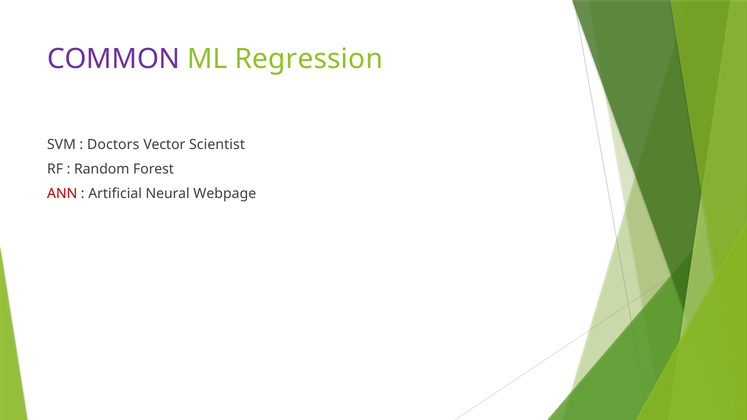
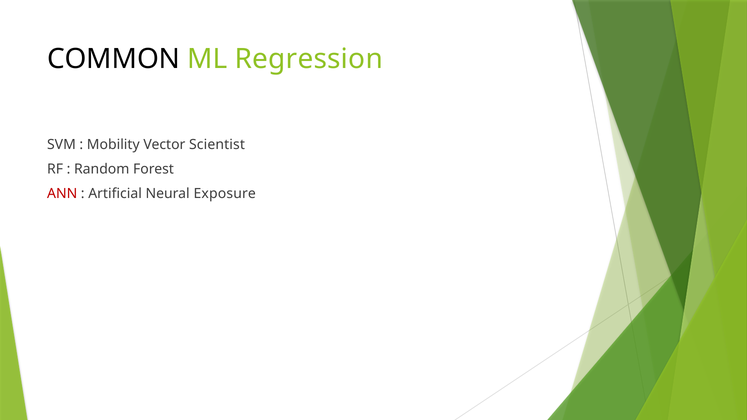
COMMON colour: purple -> black (114, 59)
Doctors: Doctors -> Mobility (113, 145)
Webpage: Webpage -> Exposure (225, 194)
